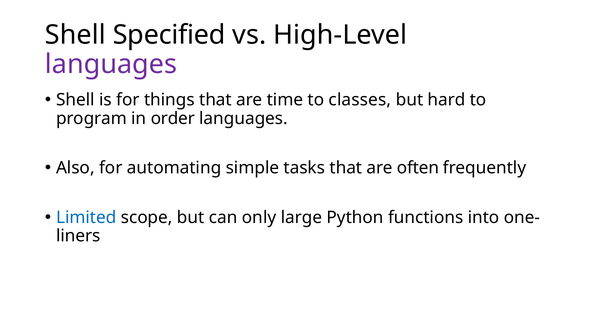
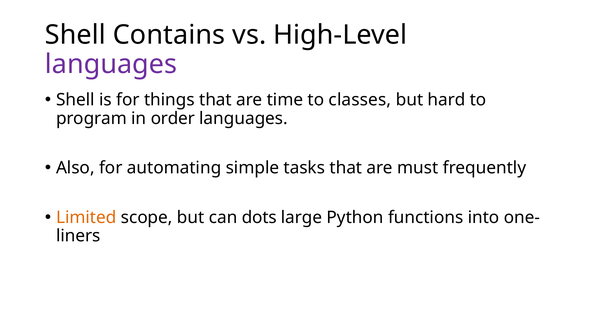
Specified: Specified -> Contains (169, 35)
often: often -> must (418, 168)
Limited colour: blue -> orange (86, 217)
only: only -> dots (259, 217)
